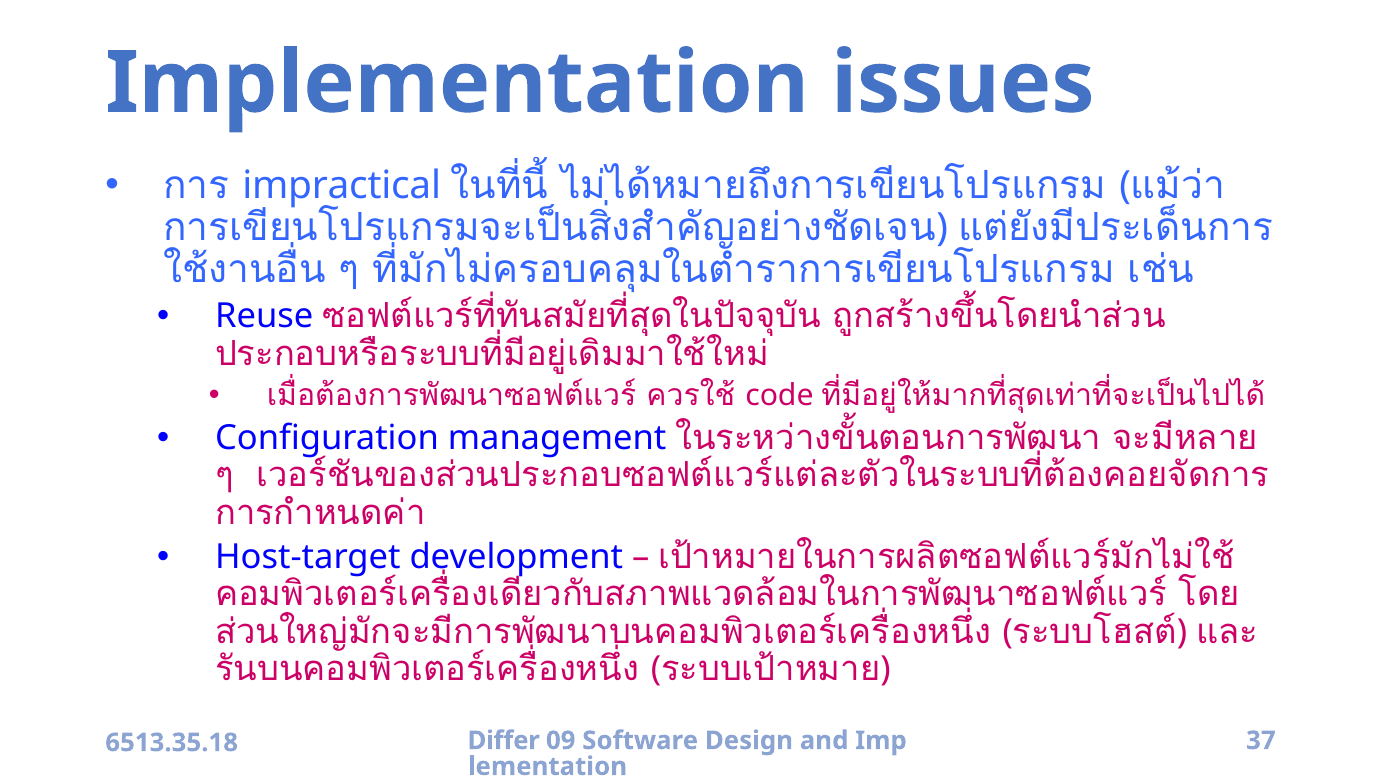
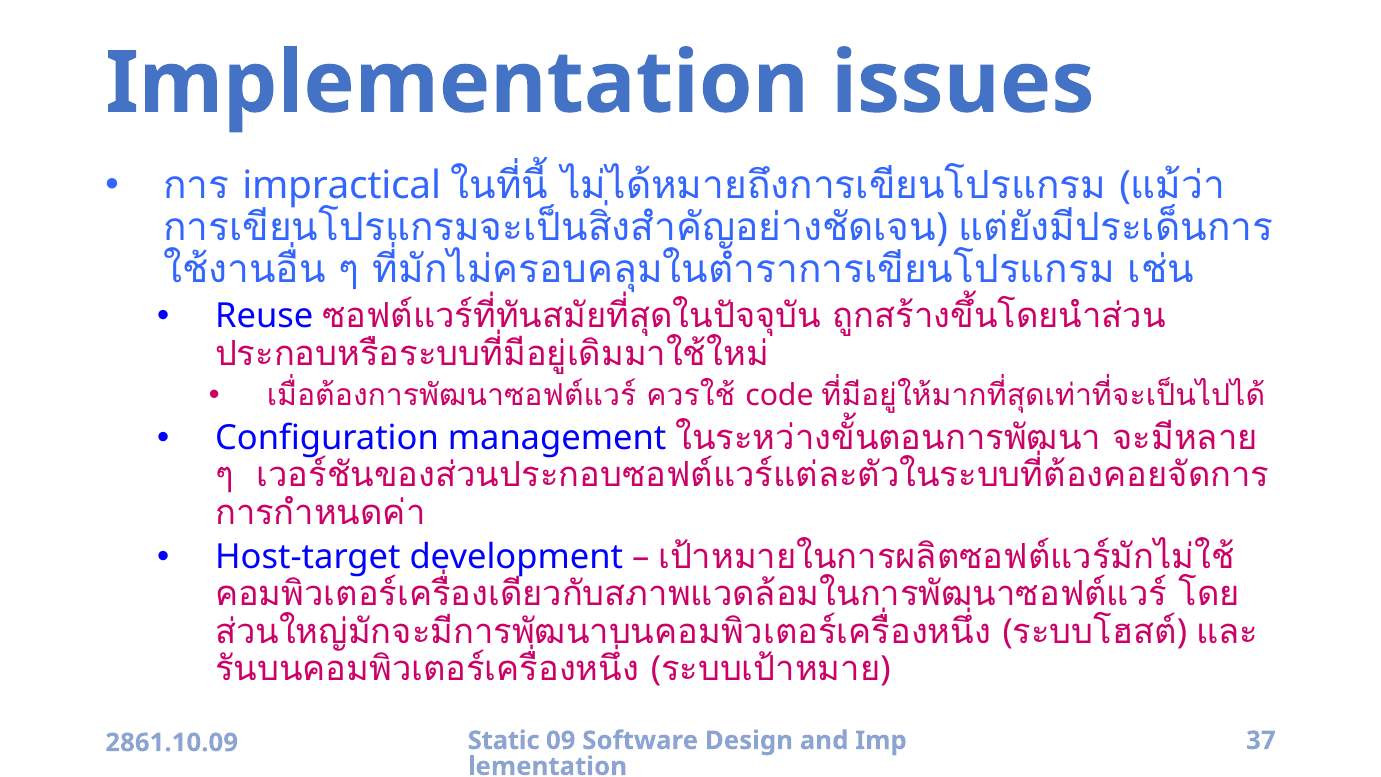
Differ: Differ -> Static (504, 740)
6513.35.18: 6513.35.18 -> 2861.10.09 (172, 742)
